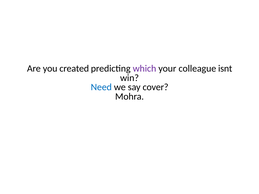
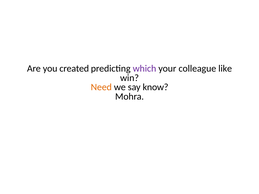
isnt: isnt -> like (225, 69)
Need colour: blue -> orange (101, 87)
cover: cover -> know (156, 87)
